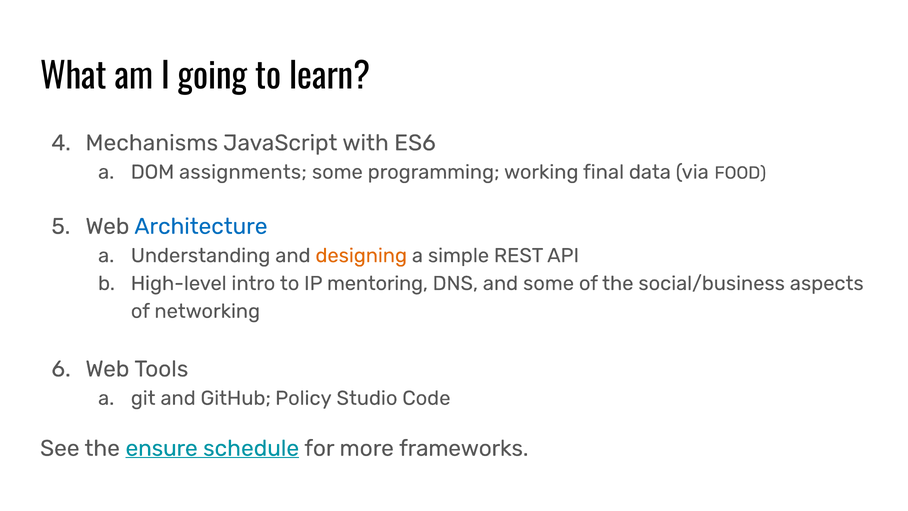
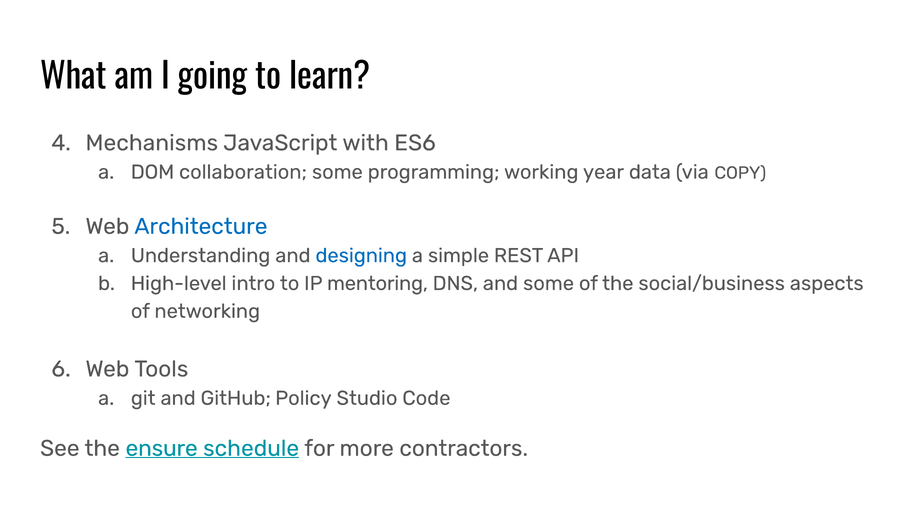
assignments: assignments -> collaboration (243, 172)
final: final -> year (604, 172)
FOOD: FOOD -> COPY (740, 173)
designing colour: orange -> blue (361, 255)
frameworks: frameworks -> contractors (464, 448)
